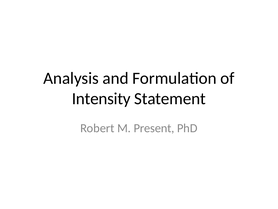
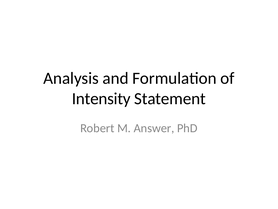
Present: Present -> Answer (154, 128)
